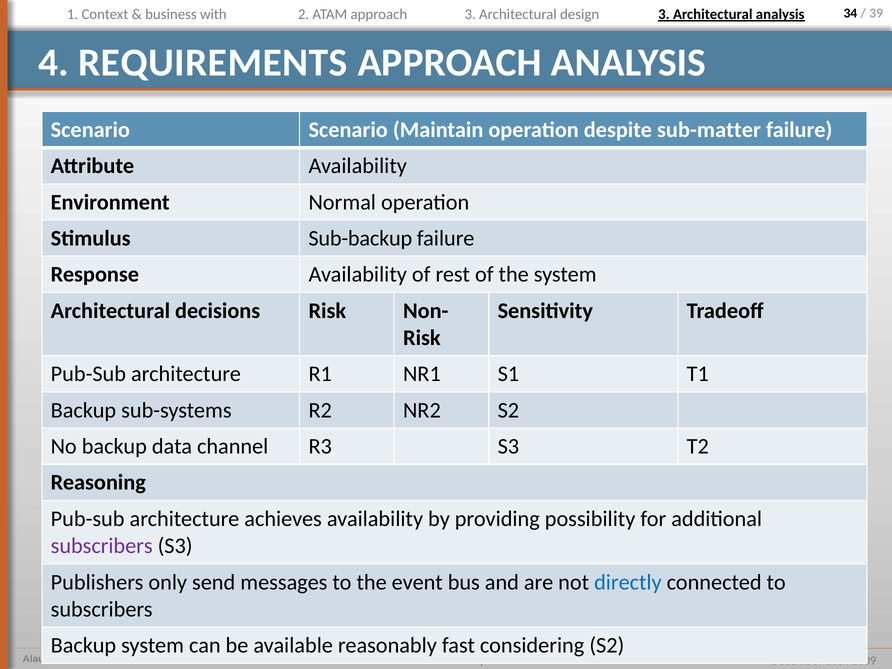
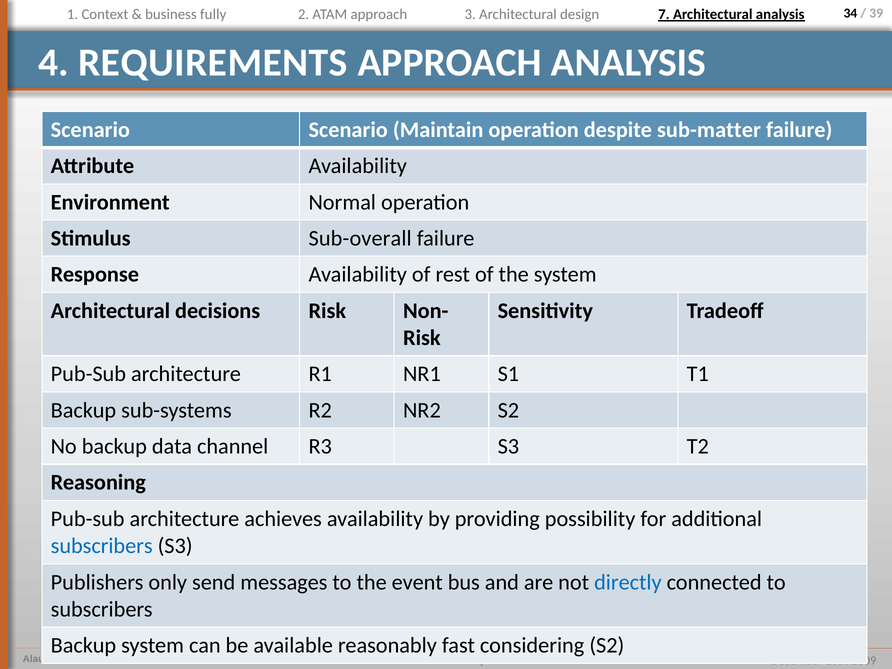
with: with -> fully (213, 14)
design 3: 3 -> 7 (664, 14)
Sub-backup: Sub-backup -> Sub-overall (360, 238)
subscribers colour: purple -> blue (102, 546)
